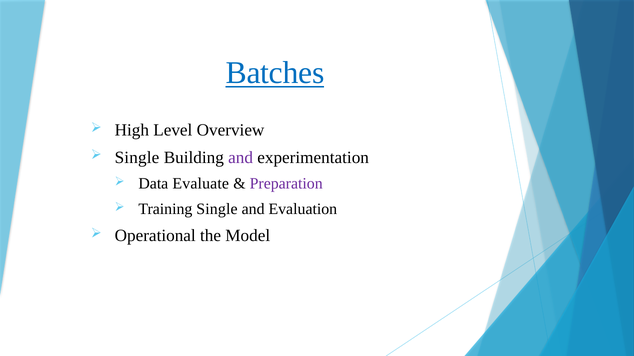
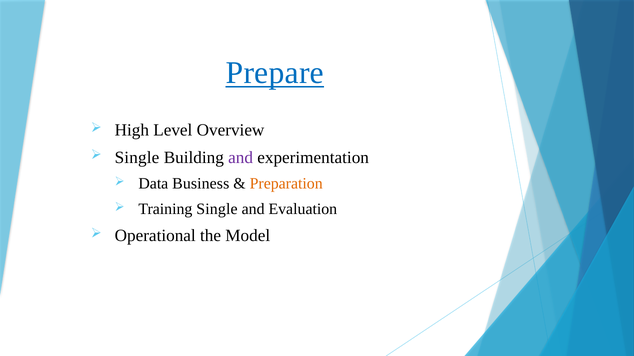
Batches: Batches -> Prepare (275, 73)
Evaluate: Evaluate -> Business (201, 184)
Preparation colour: purple -> orange (286, 184)
